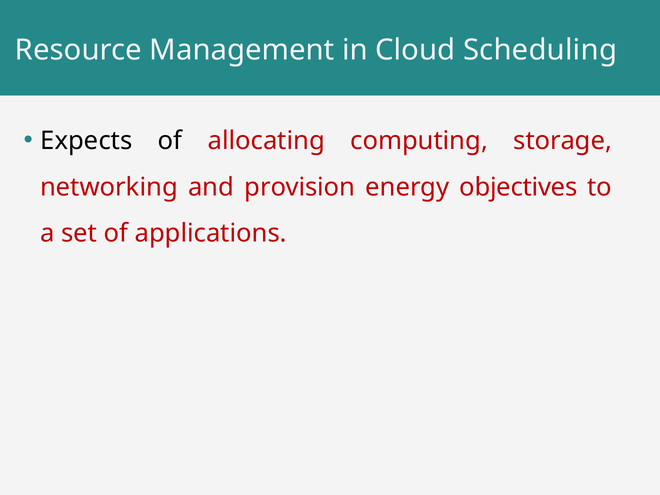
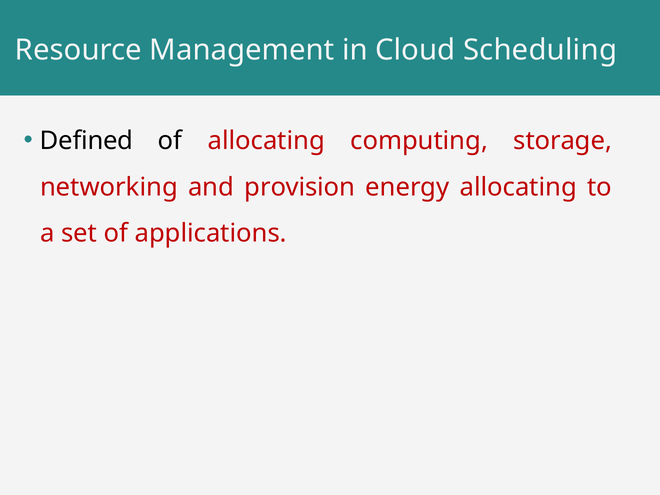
Expects: Expects -> Defined (87, 141)
energy objectives: objectives -> allocating (518, 187)
